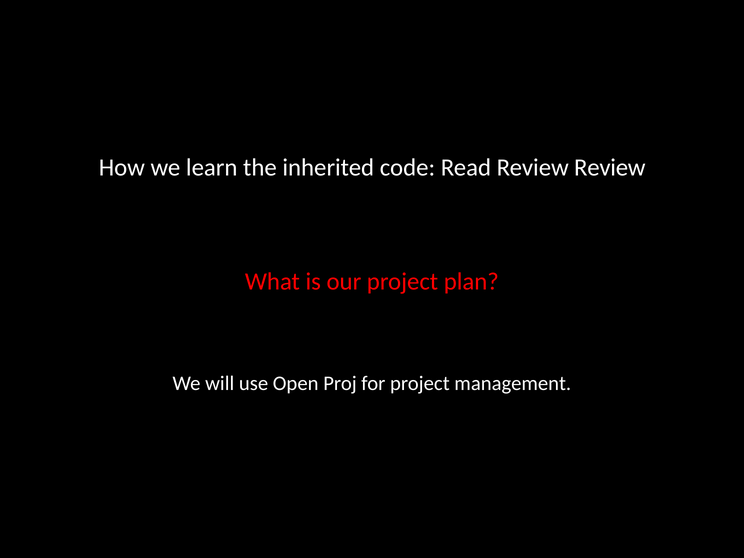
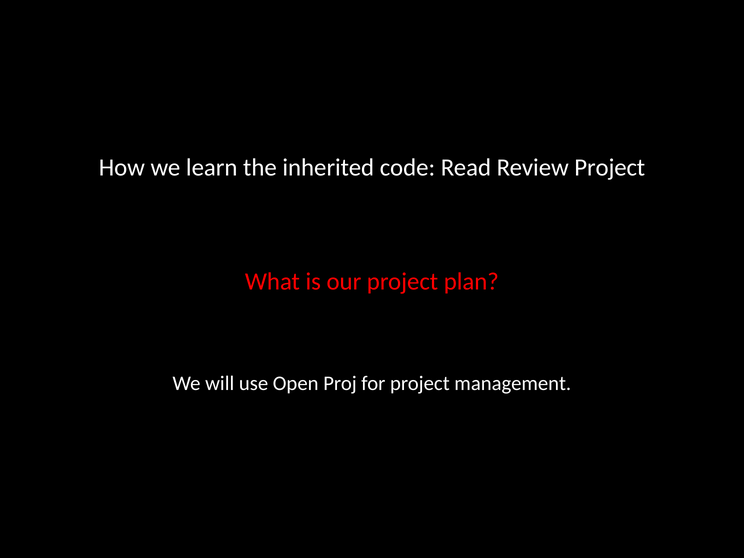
Review Review: Review -> Project (610, 168)
